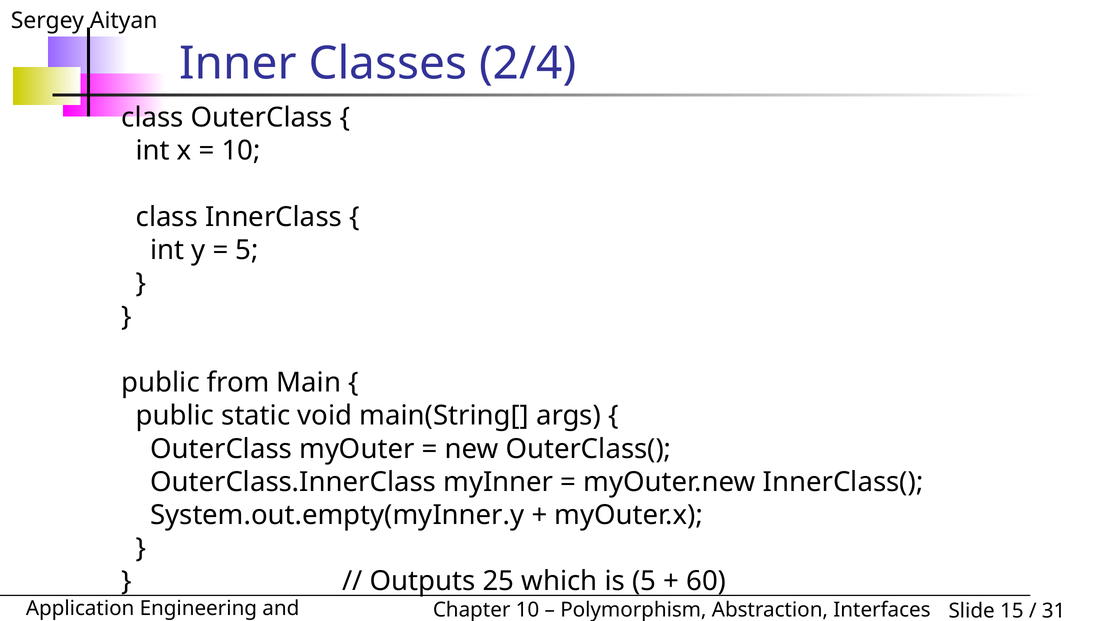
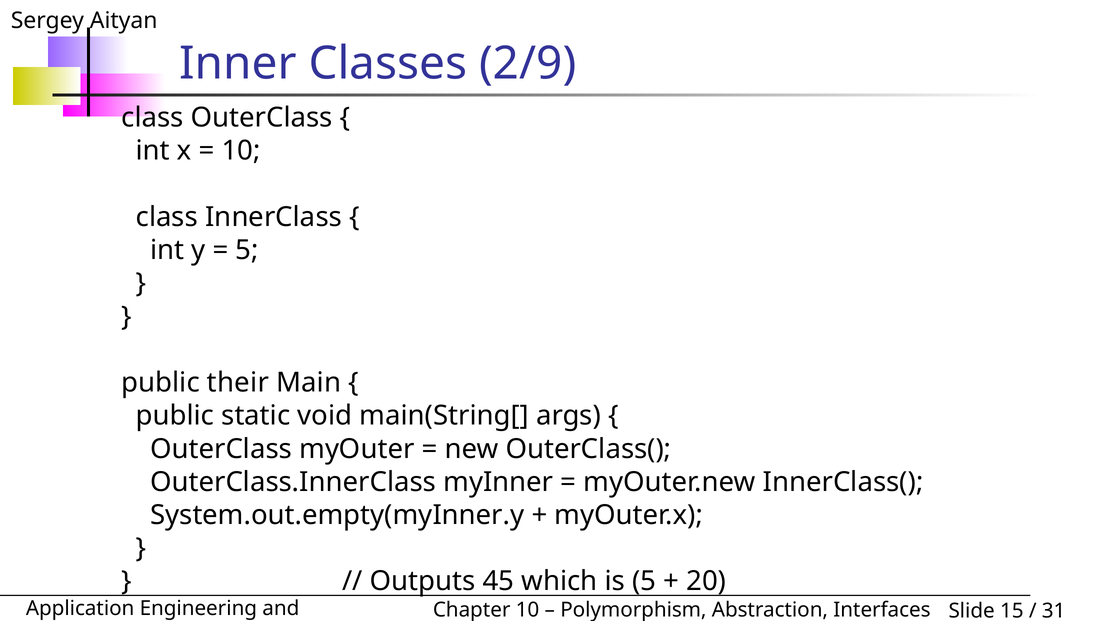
2/4: 2/4 -> 2/9 (528, 64)
from: from -> their (238, 383)
25: 25 -> 45 (498, 581)
60: 60 -> 20 (706, 581)
